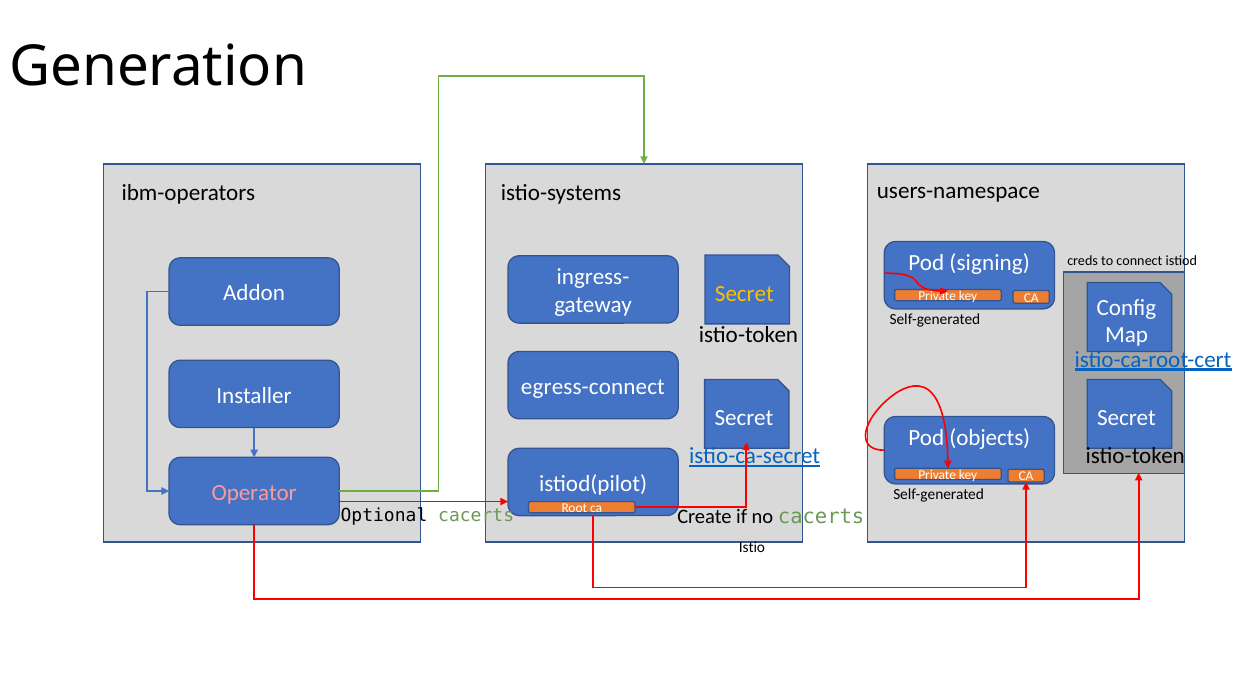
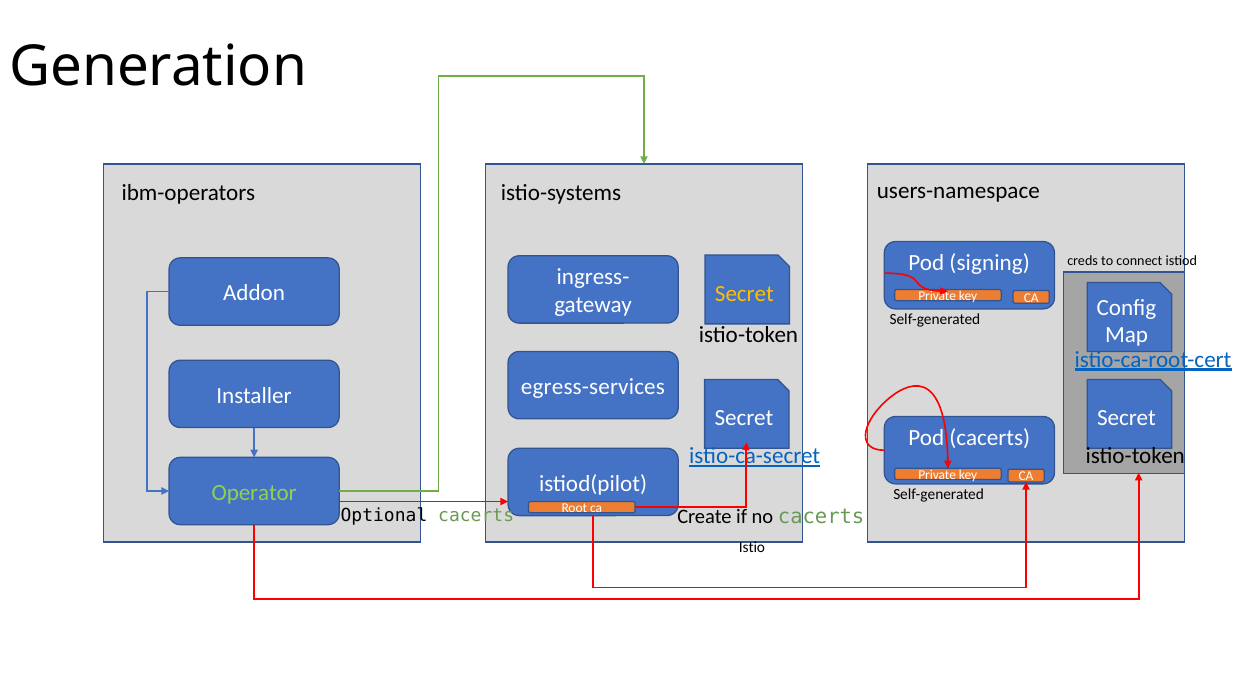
egress-connect: egress-connect -> egress-services (593, 386)
Pod objects: objects -> cacerts (990, 438)
Operator colour: pink -> light green (254, 492)
